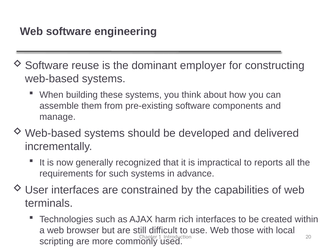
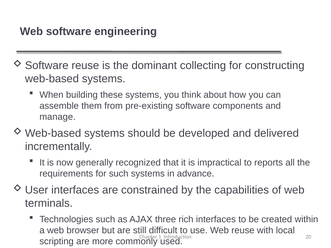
employer: employer -> collecting (203, 65)
harm: harm -> three (166, 220)
Web those: those -> reuse (243, 231)
